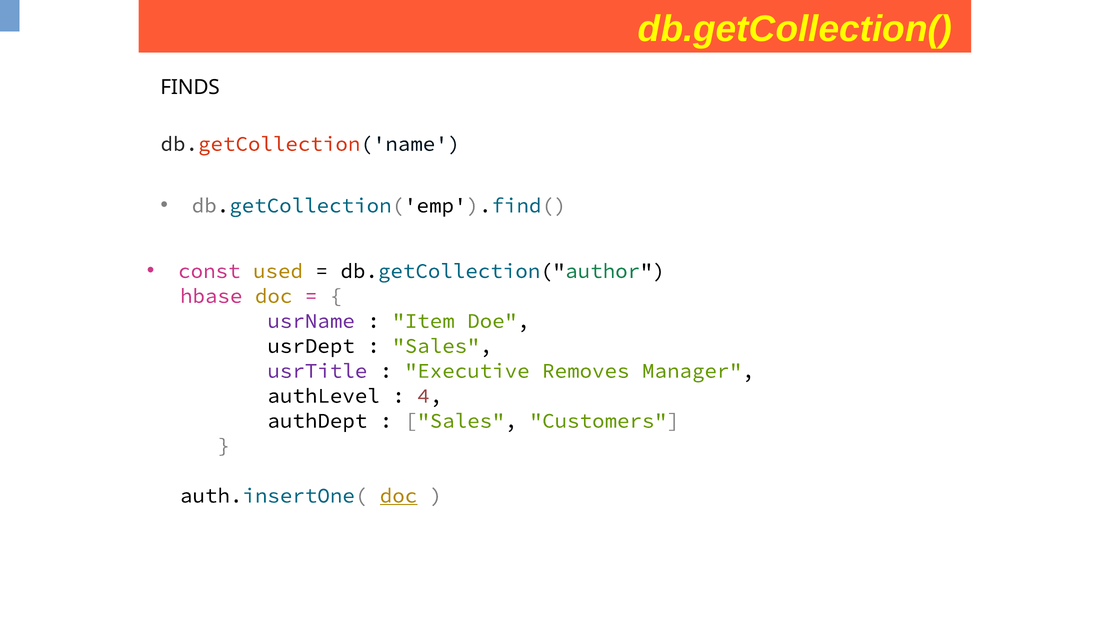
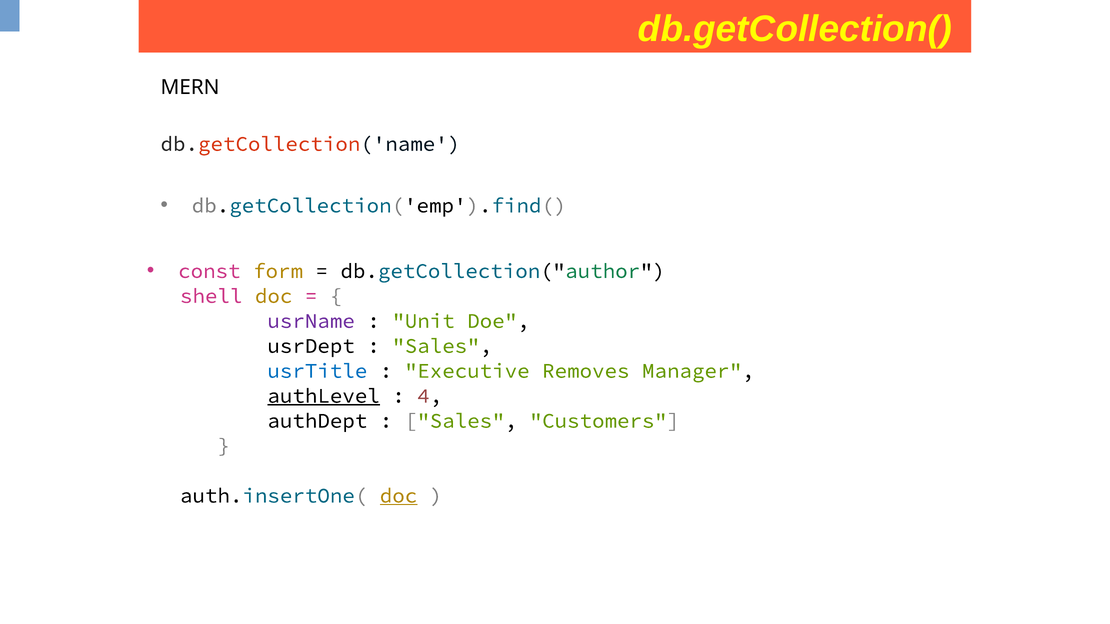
FINDS: FINDS -> MERN (190, 87)
used: used -> form (278, 271)
hbase: hbase -> shell (211, 296)
Item: Item -> Unit (424, 321)
usrTitle colour: purple -> blue (317, 371)
authLevel underline: none -> present (324, 396)
